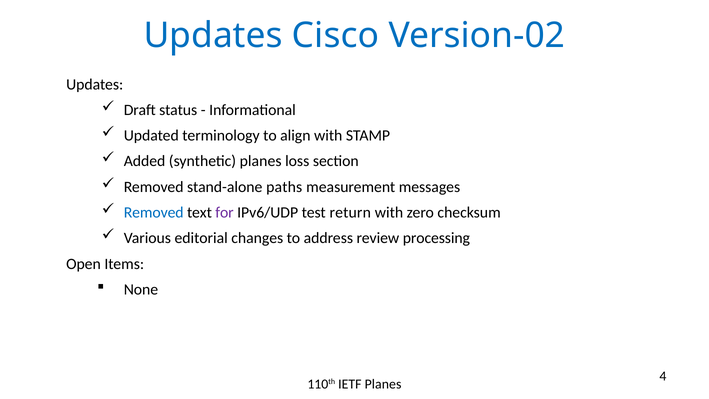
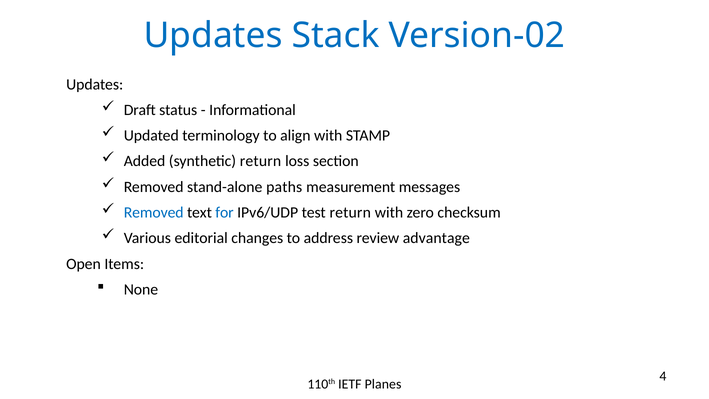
Cisco: Cisco -> Stack (336, 36)
synthetic planes: planes -> return (261, 161)
for colour: purple -> blue (225, 212)
processing: processing -> advantage (436, 238)
